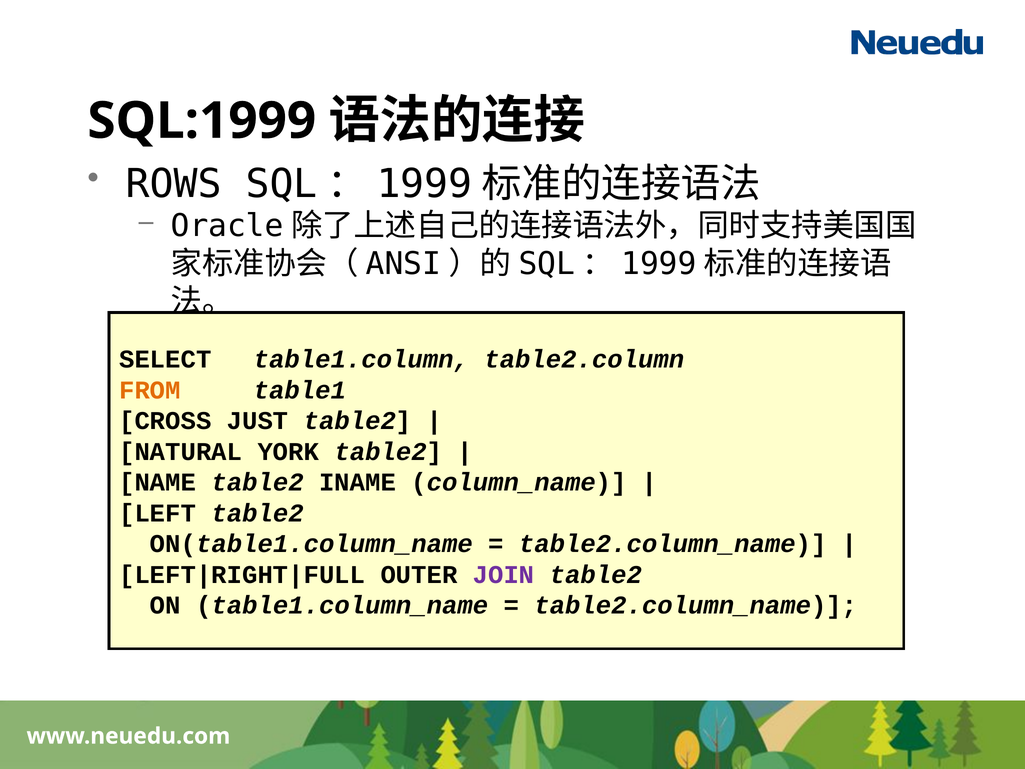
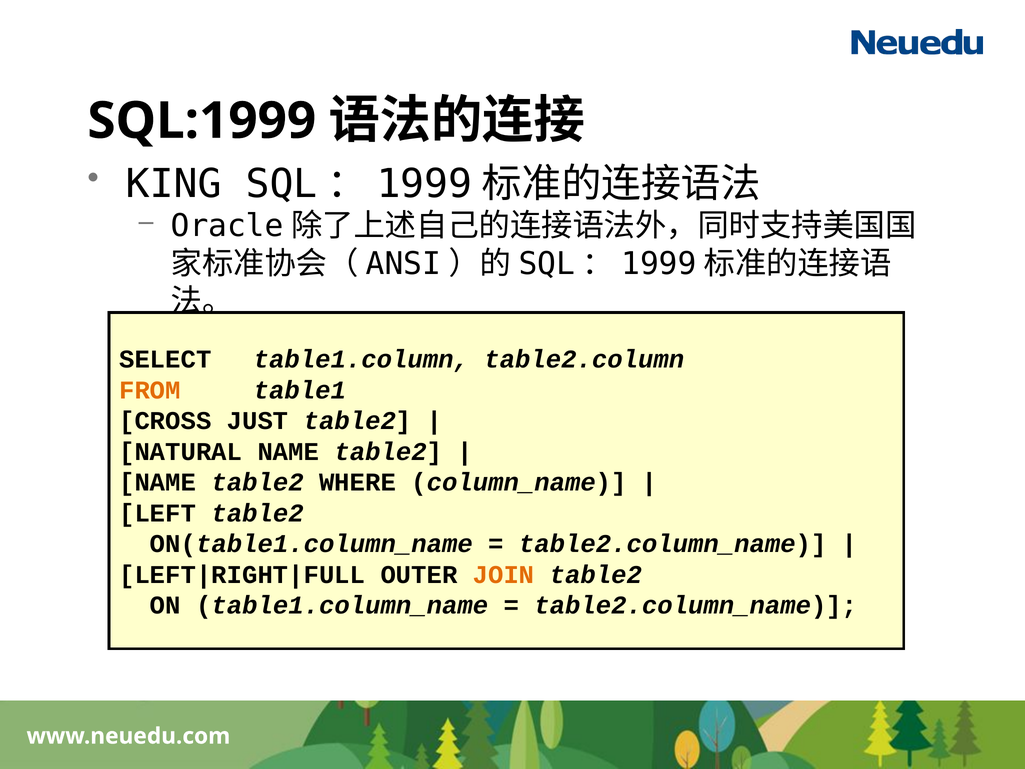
ROWS: ROWS -> KING (174, 184)
NATURAL YORK: YORK -> NAME (288, 451)
INAME: INAME -> WHERE (358, 482)
JOIN colour: purple -> orange (504, 574)
